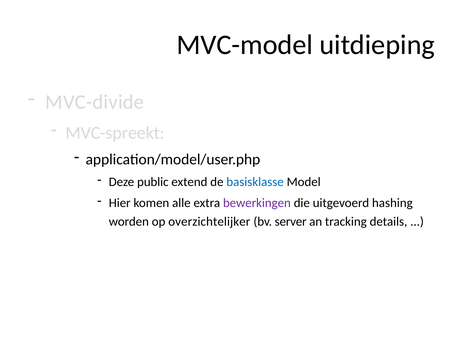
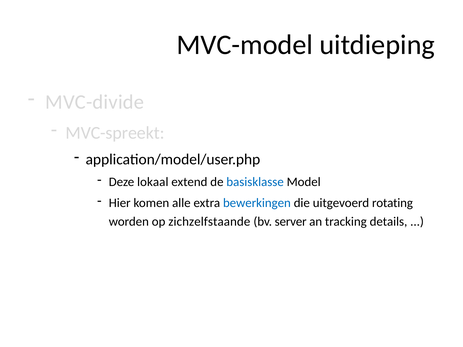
public: public -> lokaal (153, 182)
bewerkingen colour: purple -> blue (257, 203)
hashing: hashing -> rotating (392, 203)
overzichtelijker: overzichtelijker -> zichzelfstaande (209, 222)
